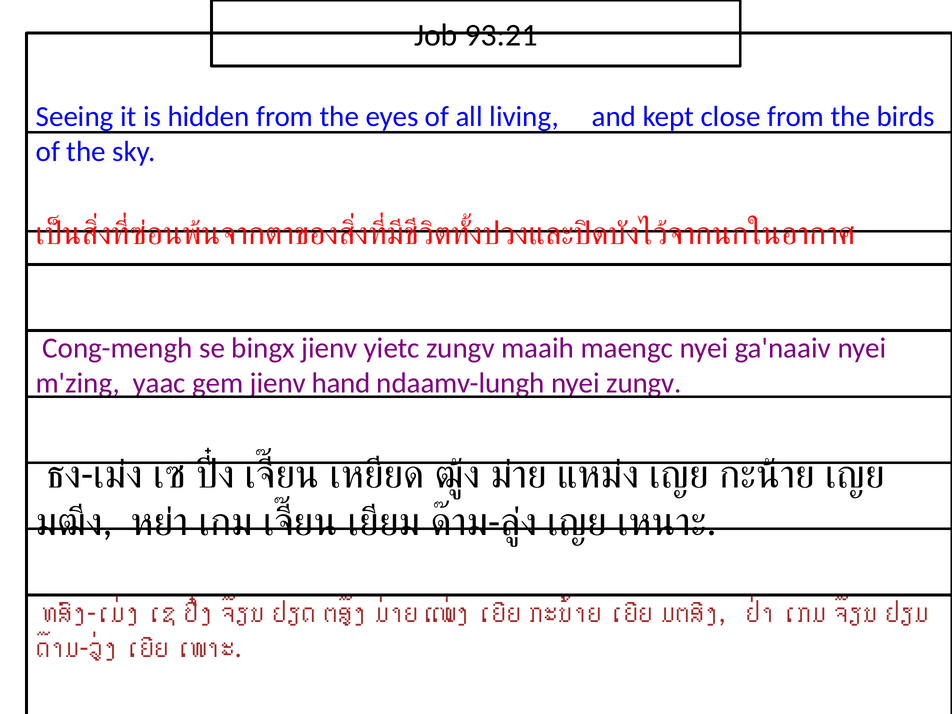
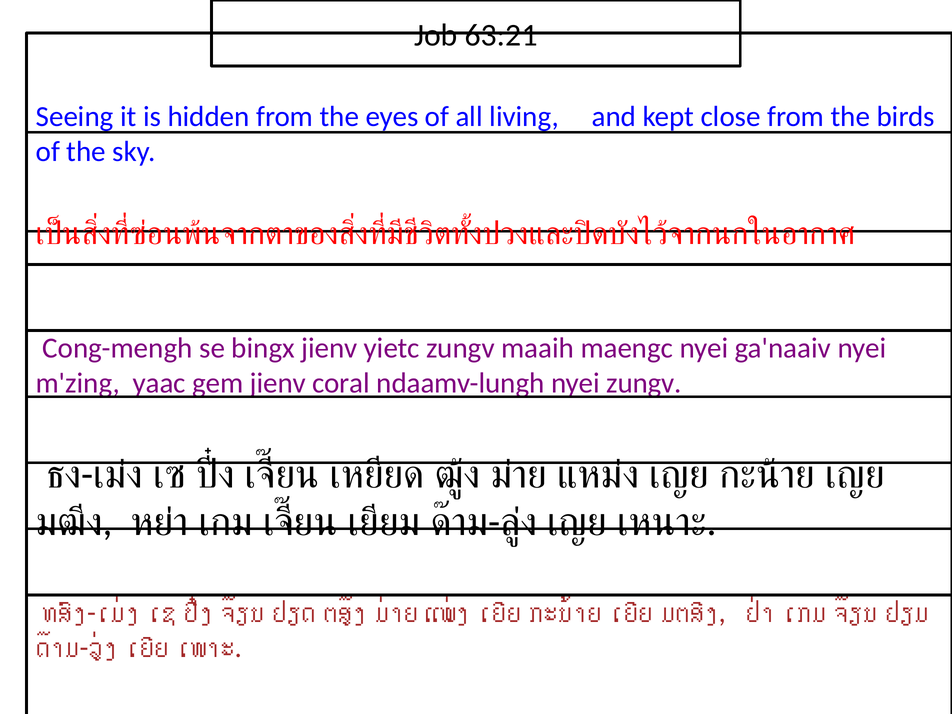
93:21: 93:21 -> 63:21 (501, 35)
hand: hand -> coral (341, 383)
